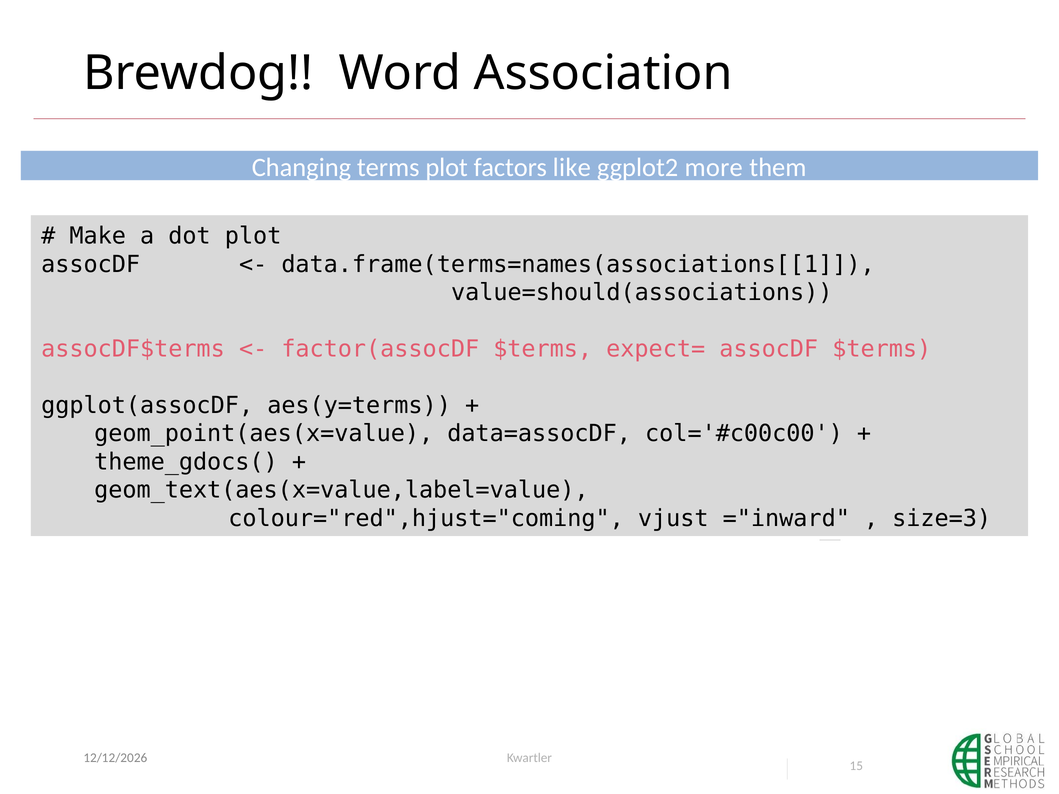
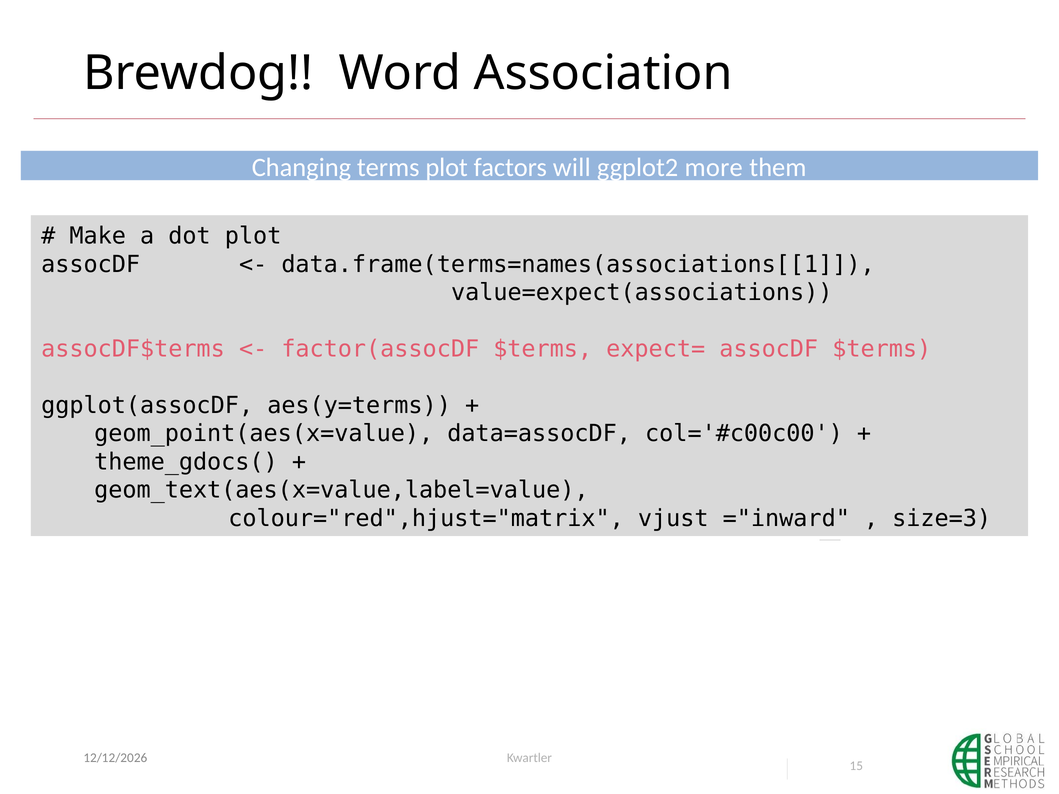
like: like -> will (572, 167)
value=should(associations: value=should(associations -> value=expect(associations (642, 293)
colour="red",hjust="coming: colour="red",hjust="coming -> colour="red",hjust="matrix (426, 519)
